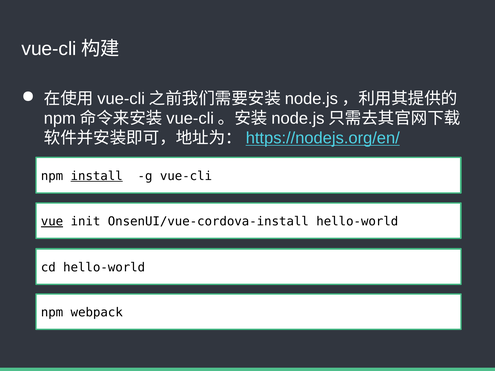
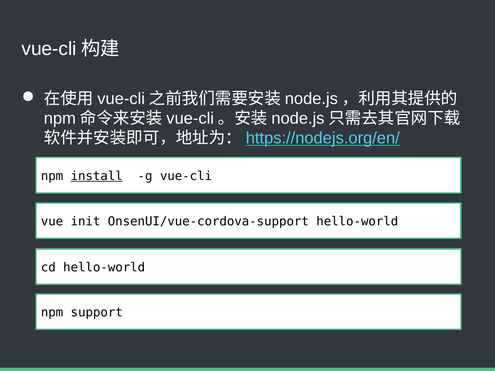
vue underline: present -> none (52, 222)
OnsenUI/vue-cordova-install: OnsenUI/vue-cordova-install -> OnsenUI/vue-cordova-support (208, 222)
webpack: webpack -> support (97, 313)
